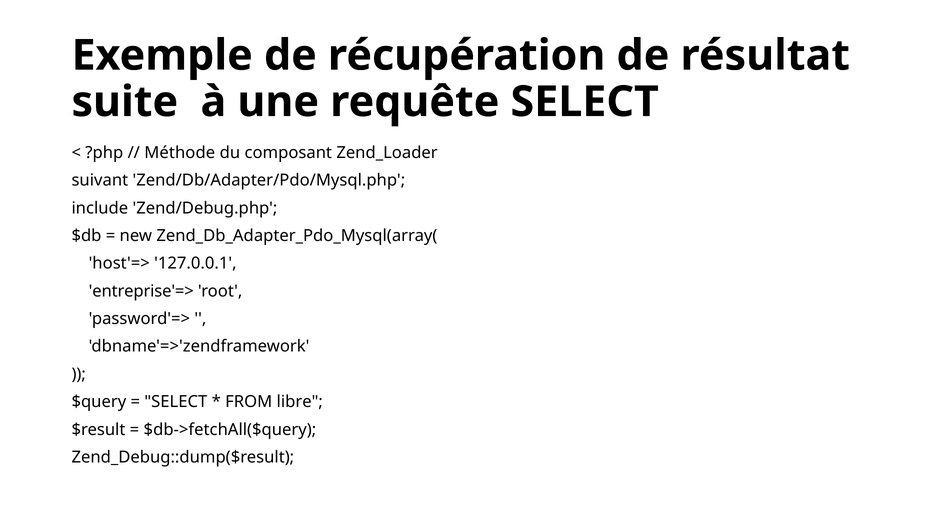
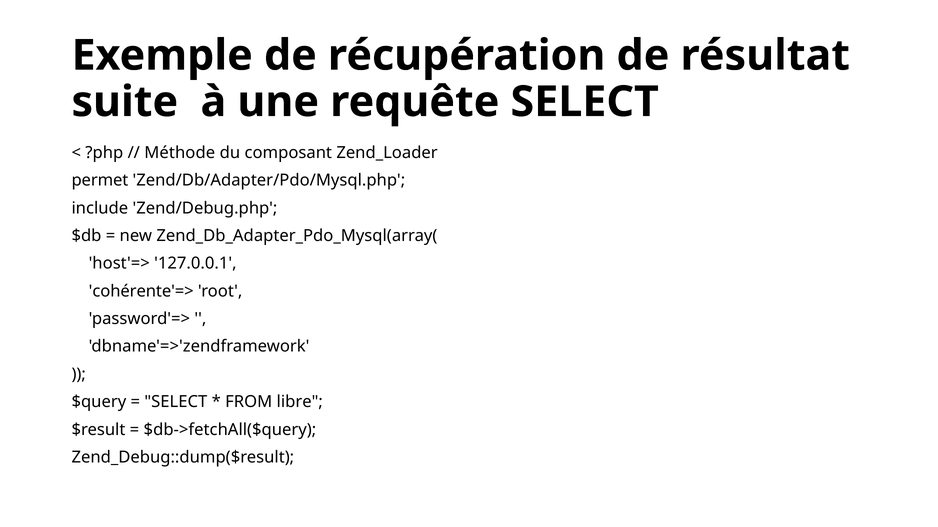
suivant: suivant -> permet (100, 181)
entreprise'=>: entreprise'=> -> cohérente'=> (141, 291)
